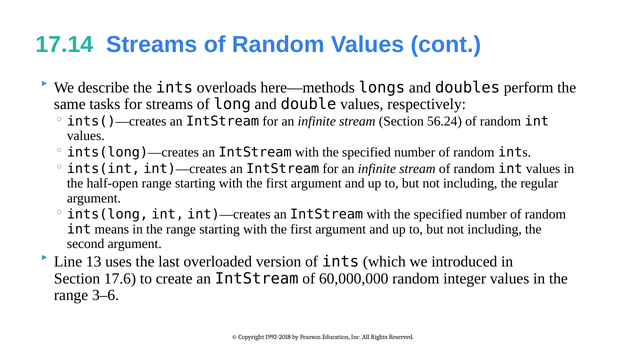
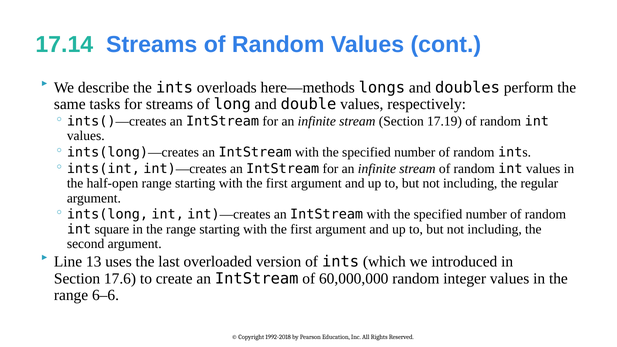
56.24: 56.24 -> 17.19 (445, 121)
means: means -> square (112, 229)
3–6: 3–6 -> 6–6 (106, 295)
